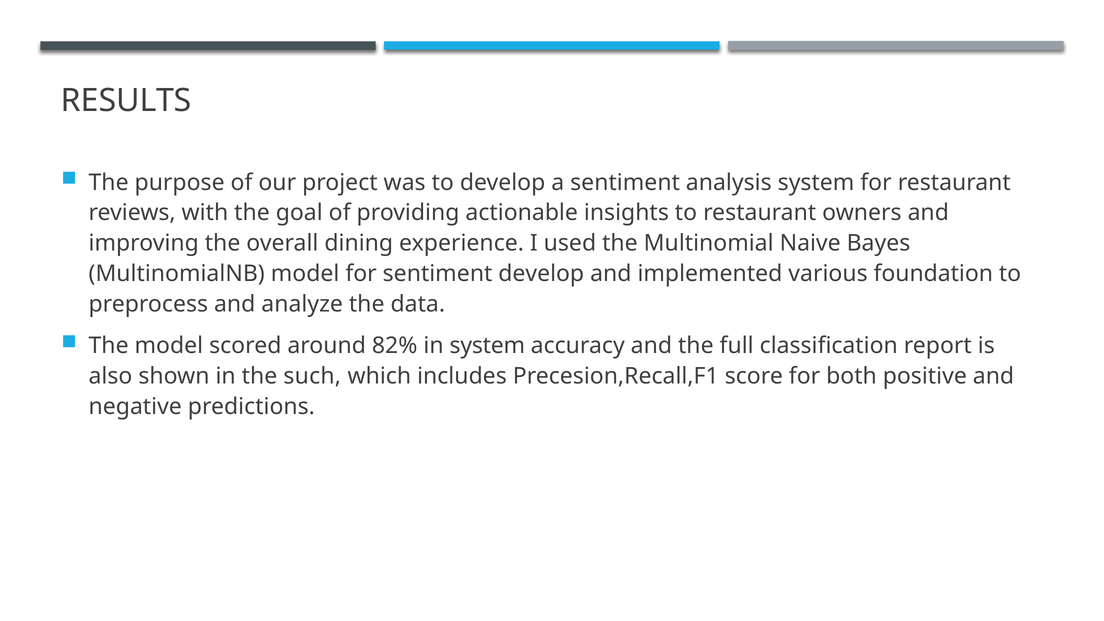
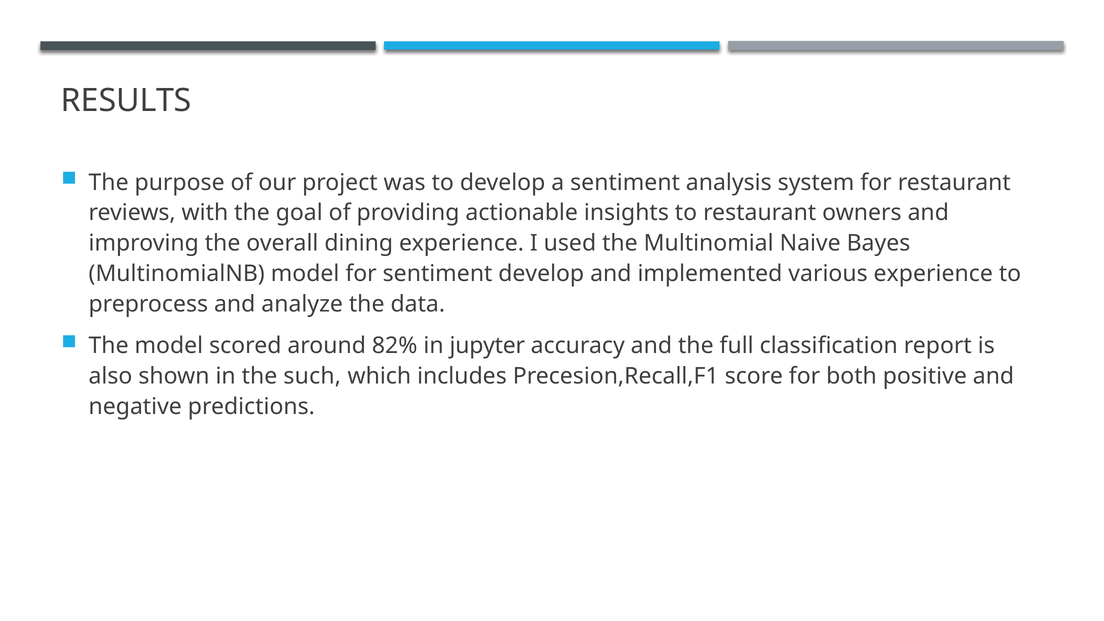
various foundation: foundation -> experience (933, 274)
in system: system -> jupyter (487, 346)
